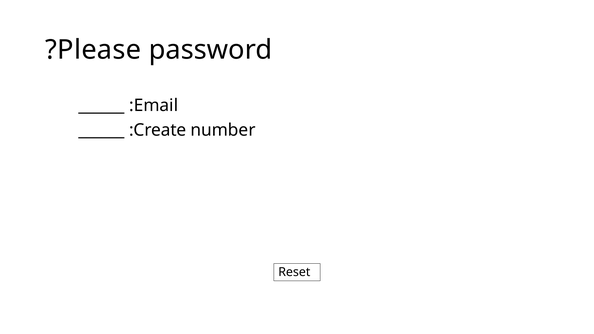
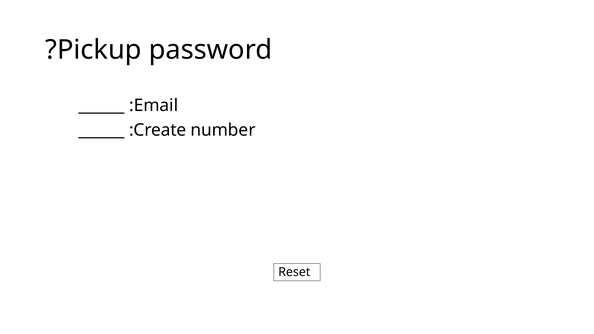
Please: Please -> Pickup (99, 50)
